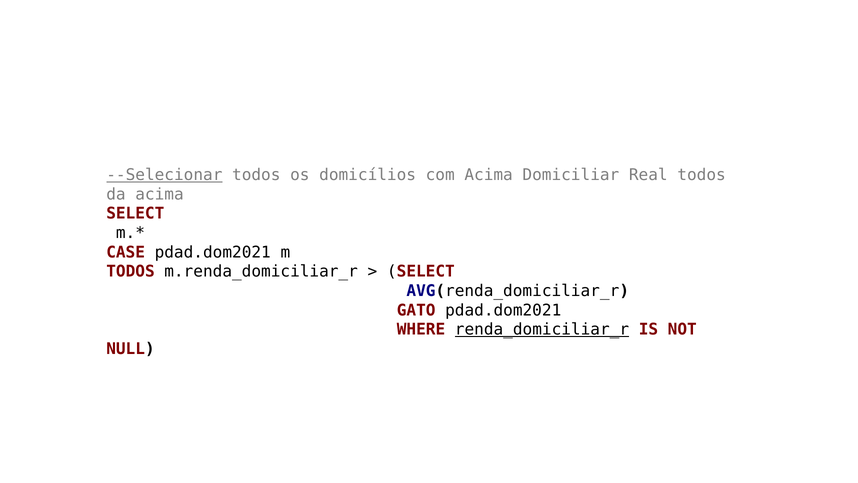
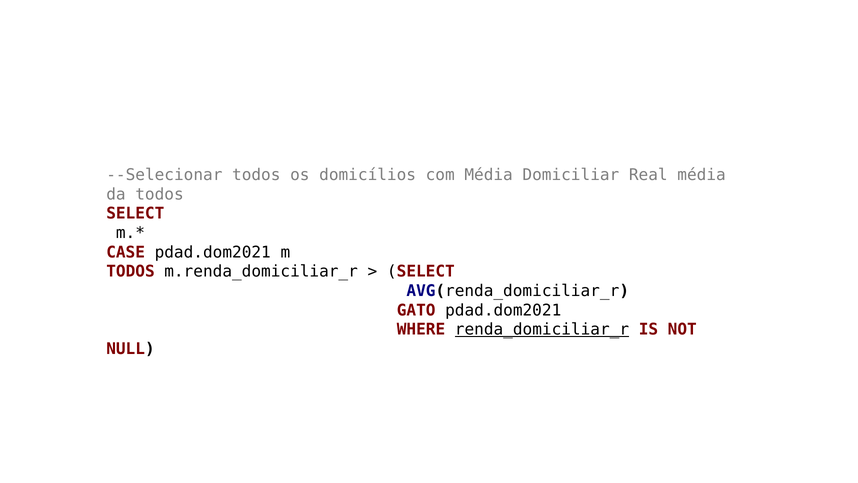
--Selecionar underline: present -> none (164, 175)
com Acima: Acima -> Média (489, 175)
Real todos: todos -> média (702, 175)
da acima: acima -> todos (159, 194)
